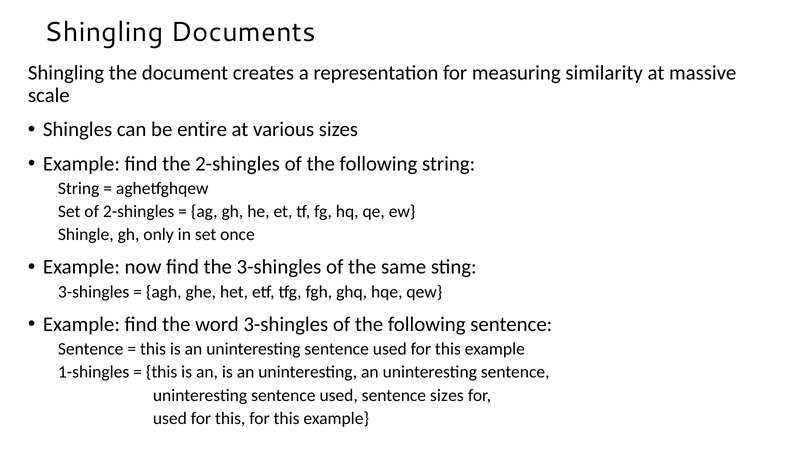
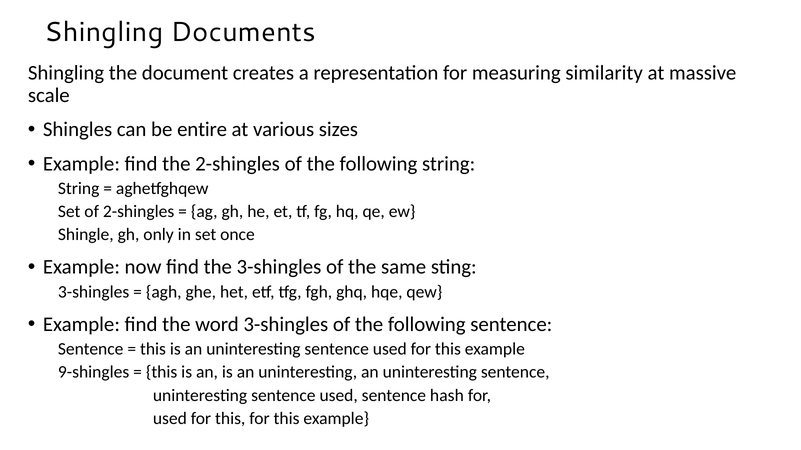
1-shingles: 1-shingles -> 9-shingles (94, 373)
sentence sizes: sizes -> hash (447, 396)
